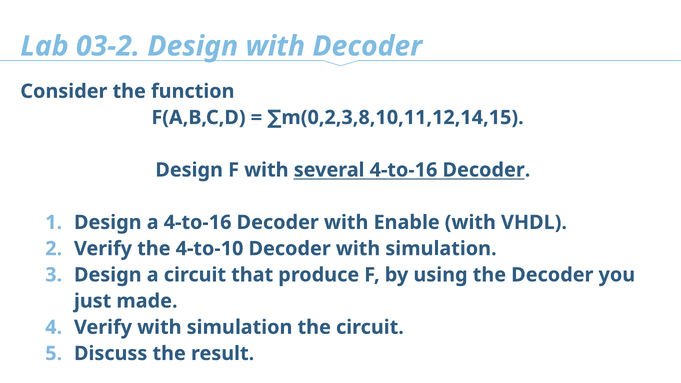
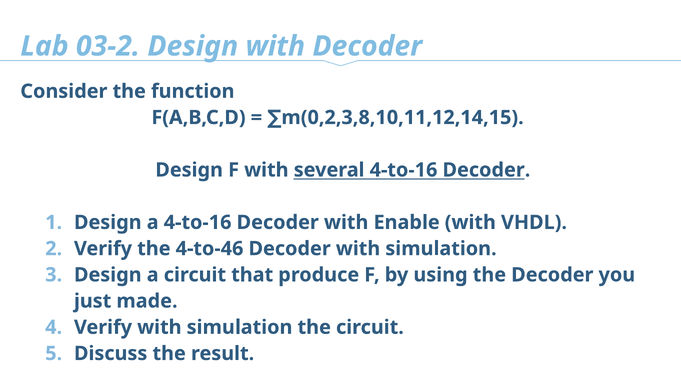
4-to-10: 4-to-10 -> 4-to-46 (210, 249)
